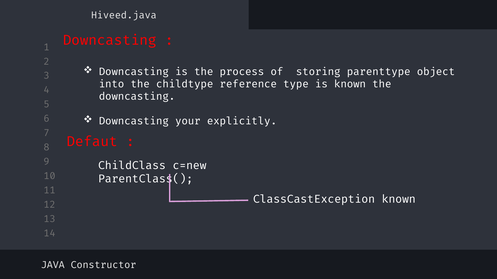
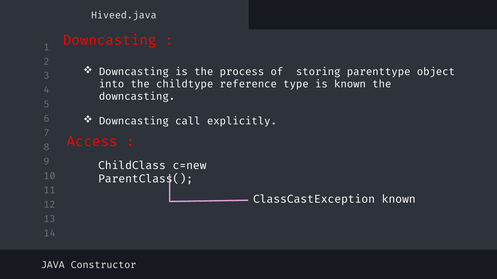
your: your -> call (188, 121)
Defaut: Defaut -> Access (92, 142)
